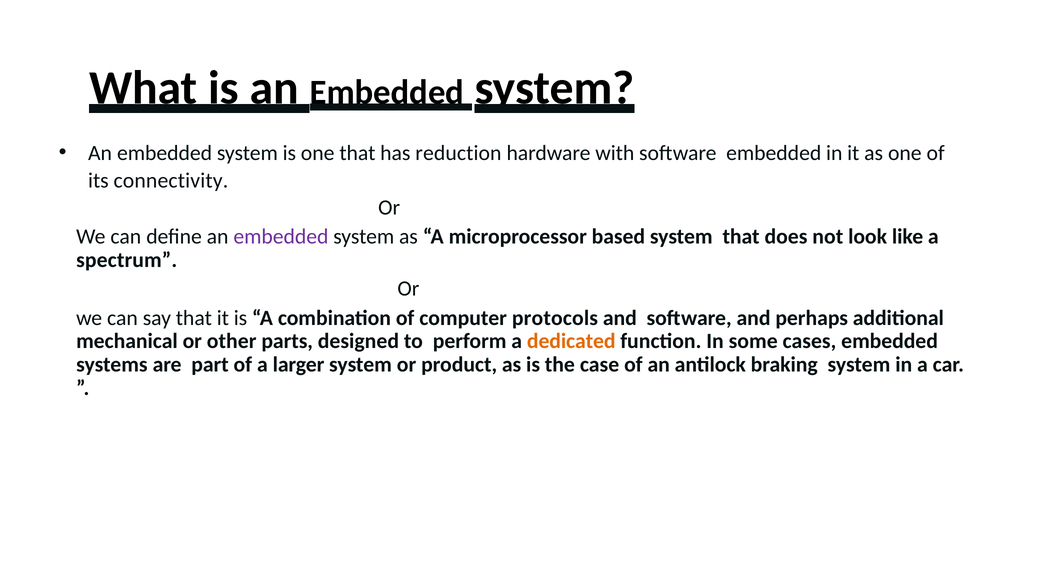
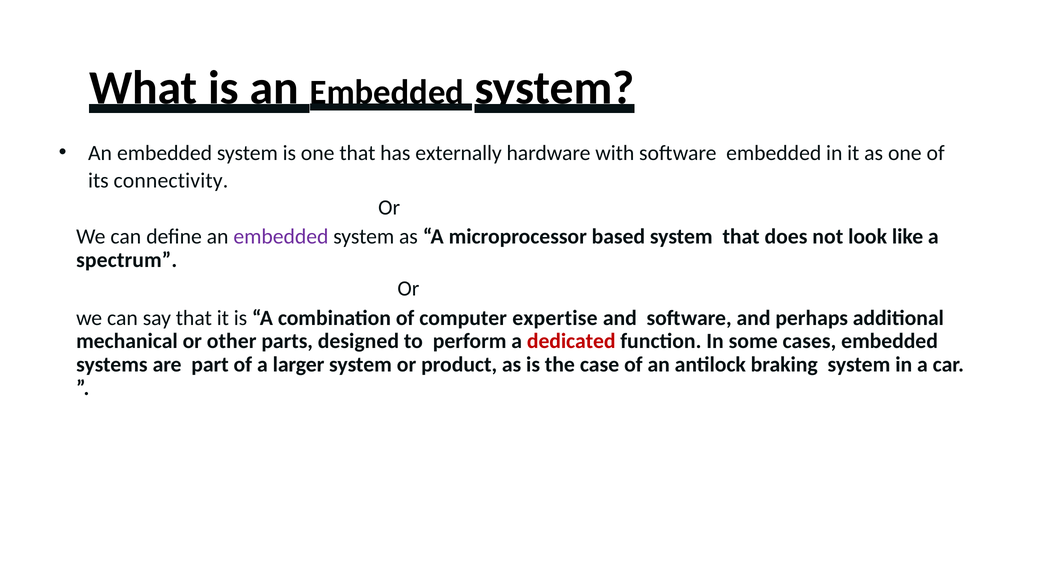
reduction: reduction -> externally (459, 153)
protocols: protocols -> expertise (555, 318)
dedicated colour: orange -> red (571, 341)
